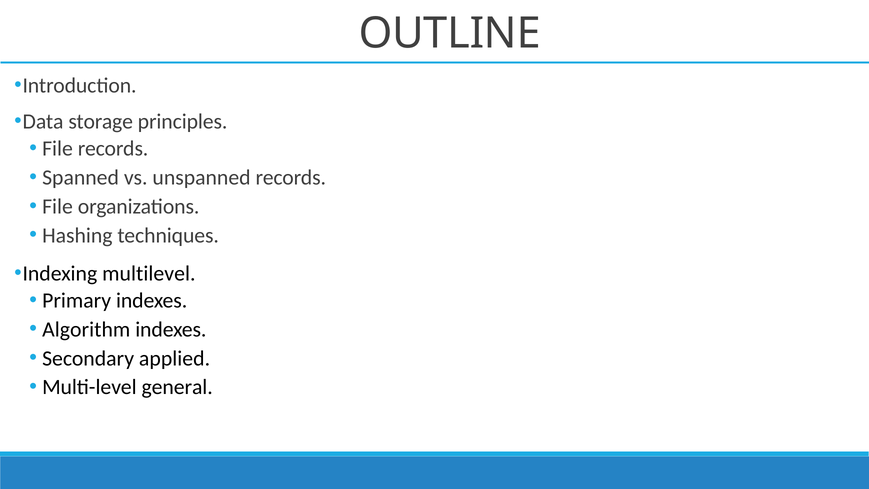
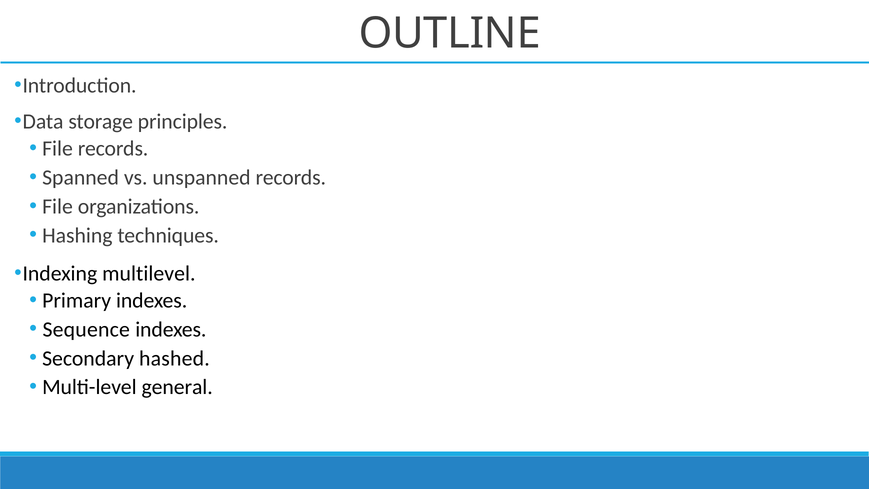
Algorithm: Algorithm -> Sequence (86, 329)
applied: applied -> hashed (174, 358)
